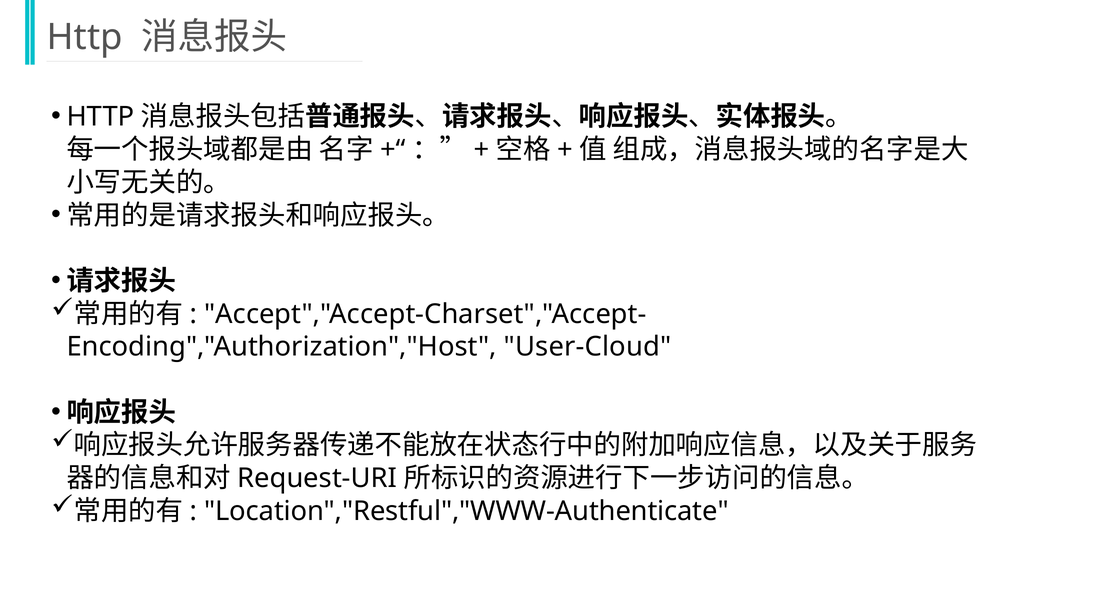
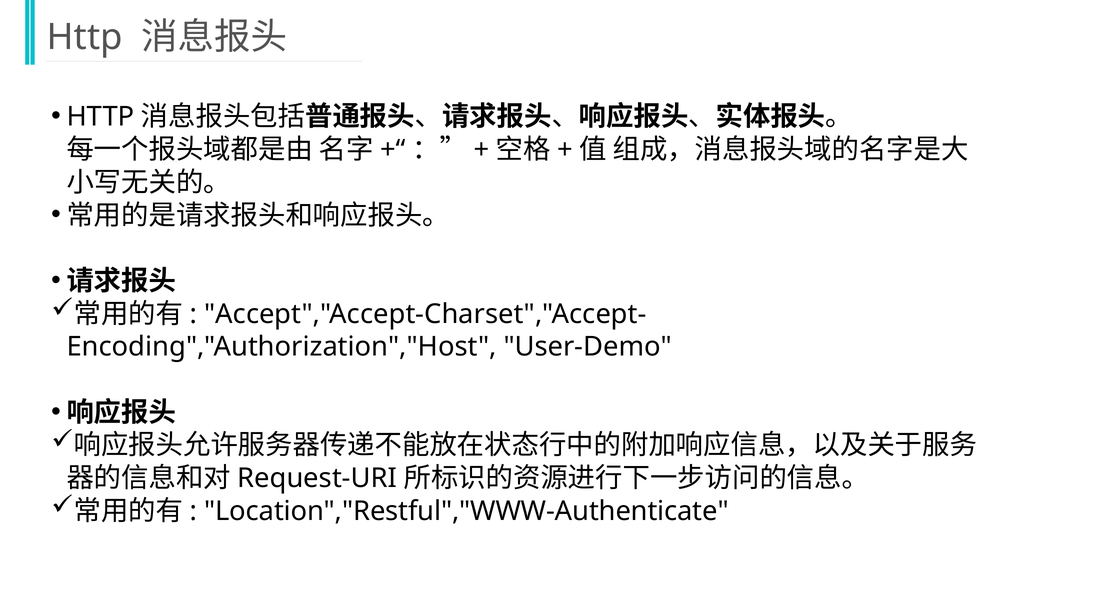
User-Cloud: User-Cloud -> User-Demo (588, 347)
